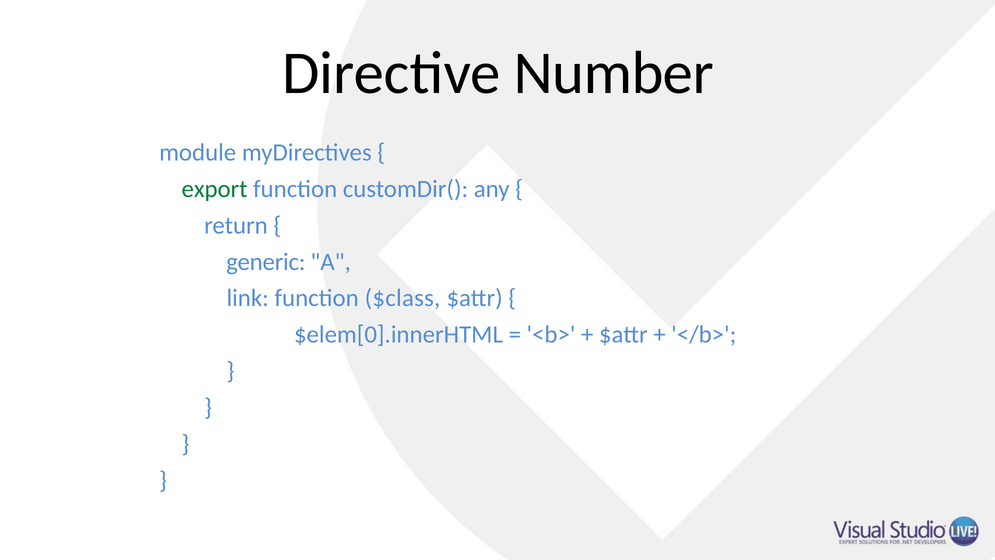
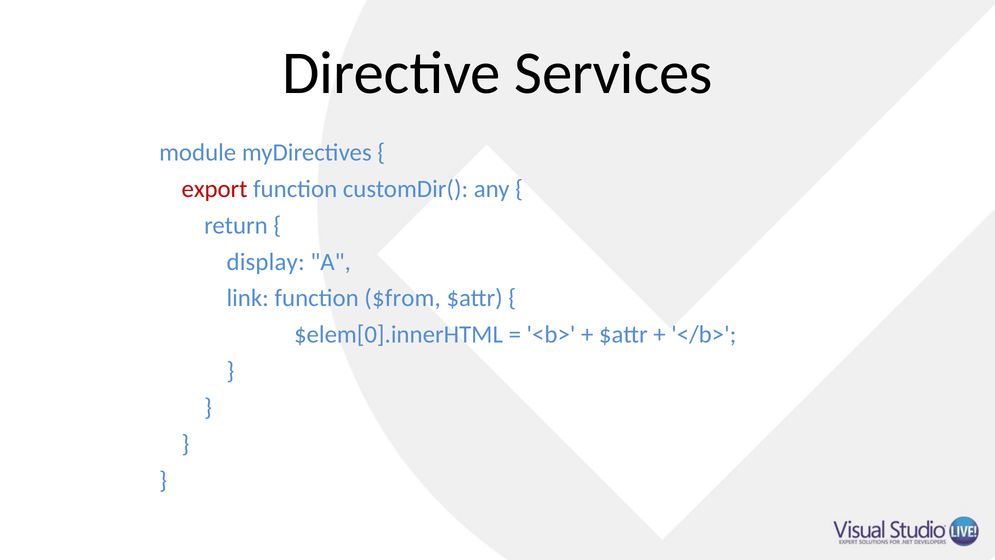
Number: Number -> Services (614, 73)
export colour: green -> red (215, 189)
generic: generic -> display (266, 262)
$class: $class -> $from (403, 298)
